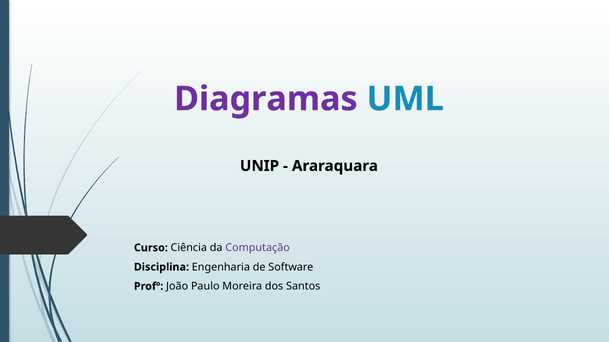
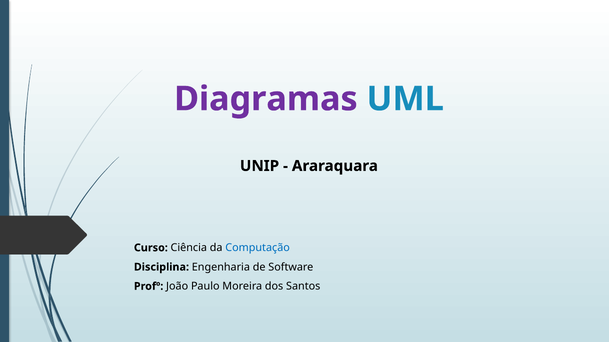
Computação colour: purple -> blue (258, 248)
